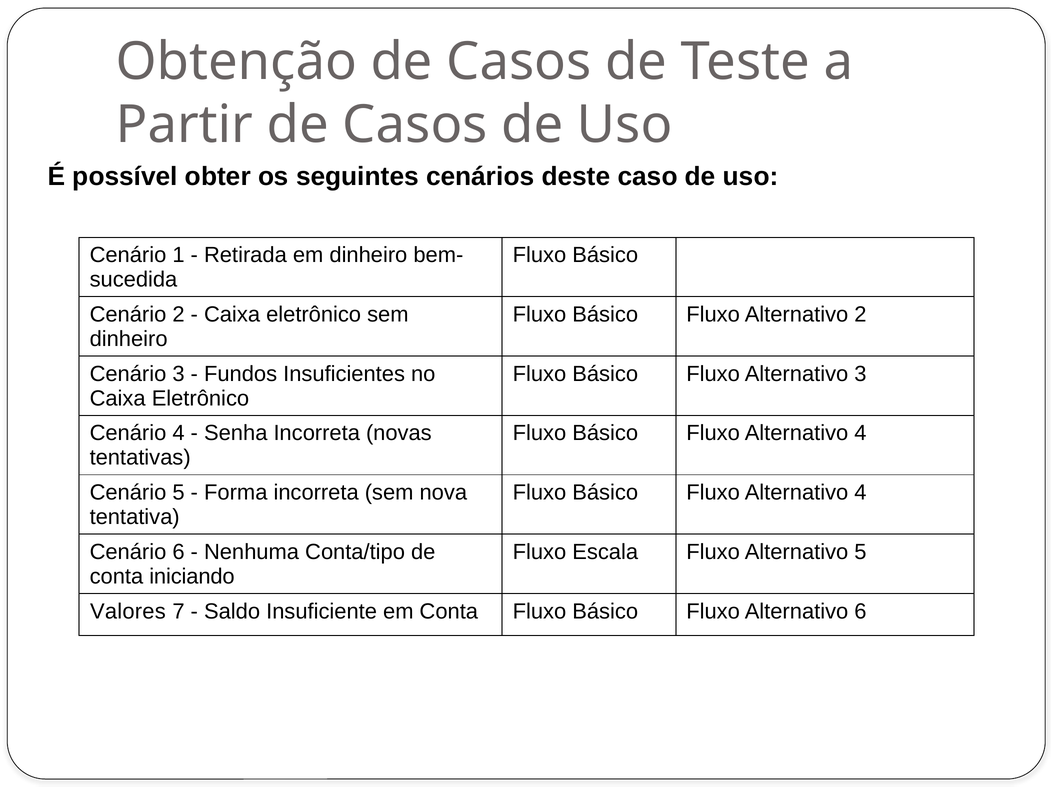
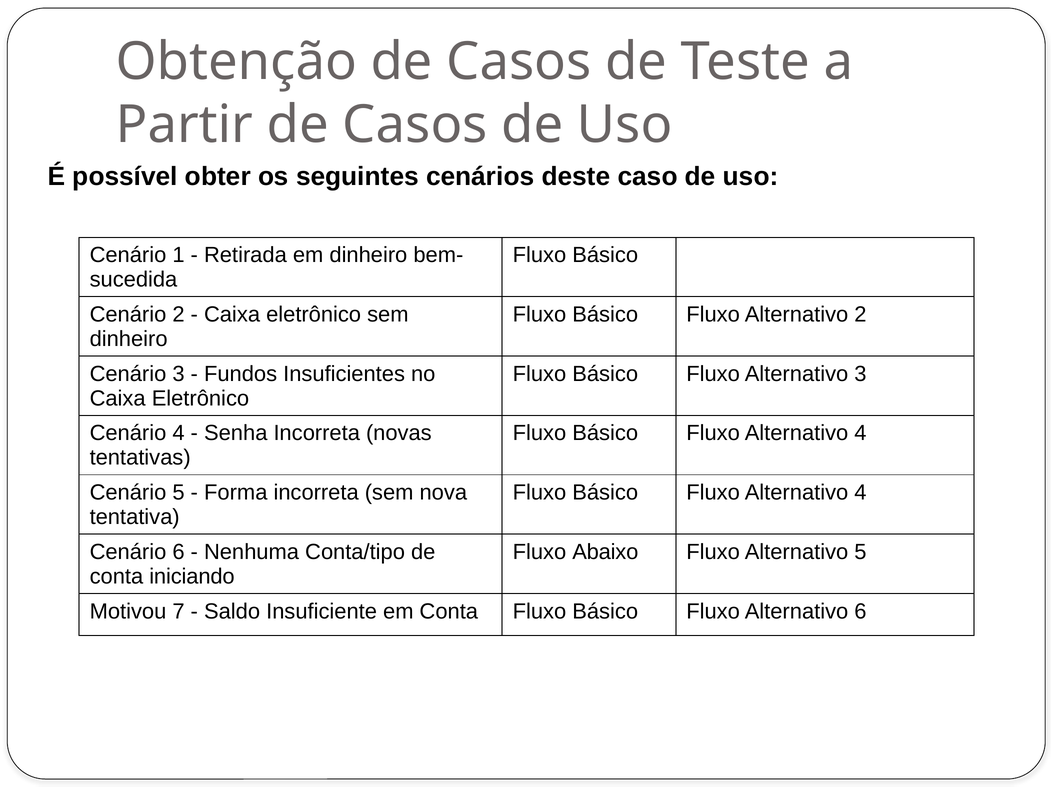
Escala: Escala -> Abaixo (605, 552)
Valores: Valores -> Motivou (128, 611)
